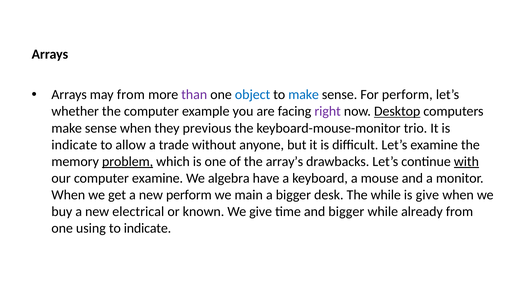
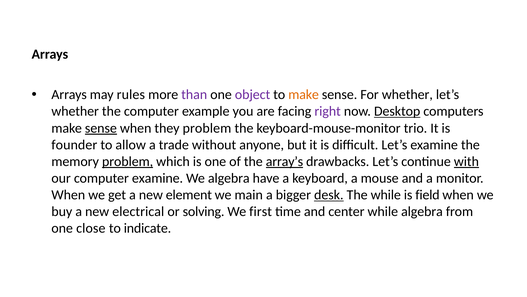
may from: from -> rules (131, 95)
object colour: blue -> purple (253, 95)
make colour: blue -> orange (304, 95)
For perform: perform -> whether (407, 95)
sense underline: none -> present (101, 128)
they previous: previous -> problem (207, 128)
indicate: indicate -> founder (74, 145)
array’s underline: none -> present (285, 161)
new perform: perform -> element (189, 195)
desk underline: none -> present (329, 195)
is give: give -> field (427, 195)
known: known -> solving (204, 211)
We give: give -> first (261, 211)
and bigger: bigger -> center (346, 211)
while already: already -> algebra (422, 211)
using: using -> close (91, 228)
